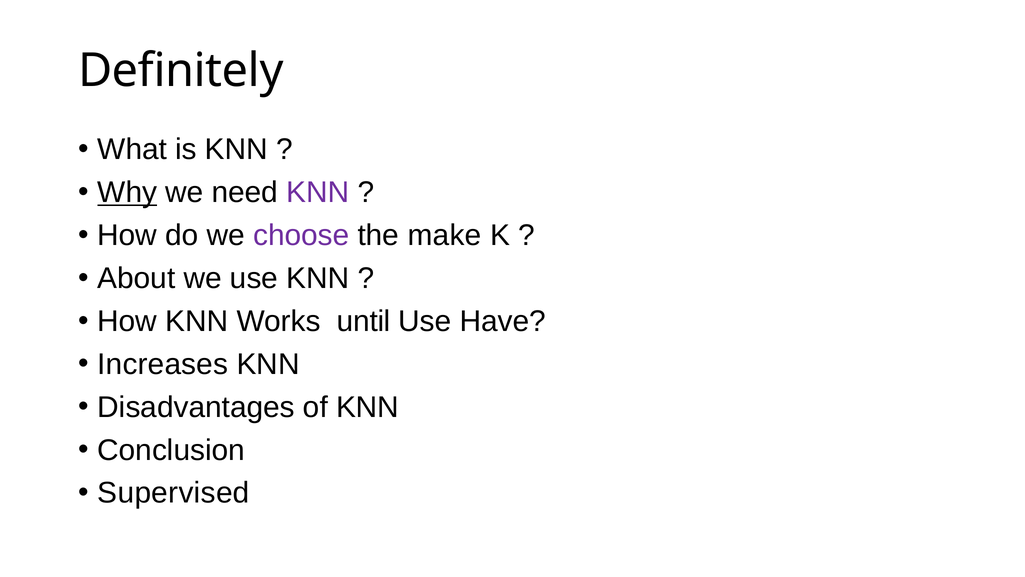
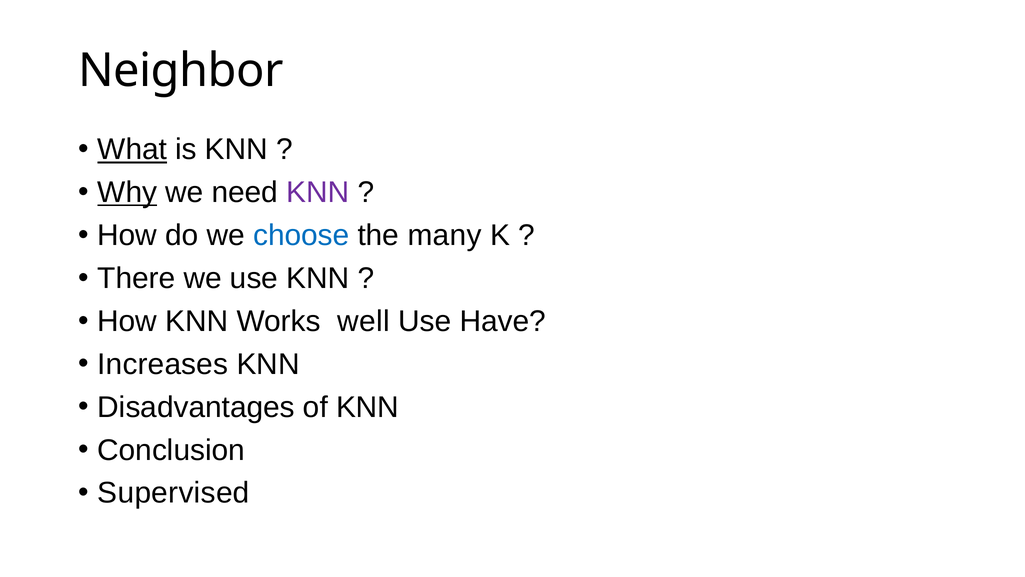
Definitely: Definitely -> Neighbor (181, 71)
What underline: none -> present (132, 149)
choose colour: purple -> blue (301, 235)
make: make -> many (445, 235)
About: About -> There (136, 278)
until: until -> well (363, 321)
